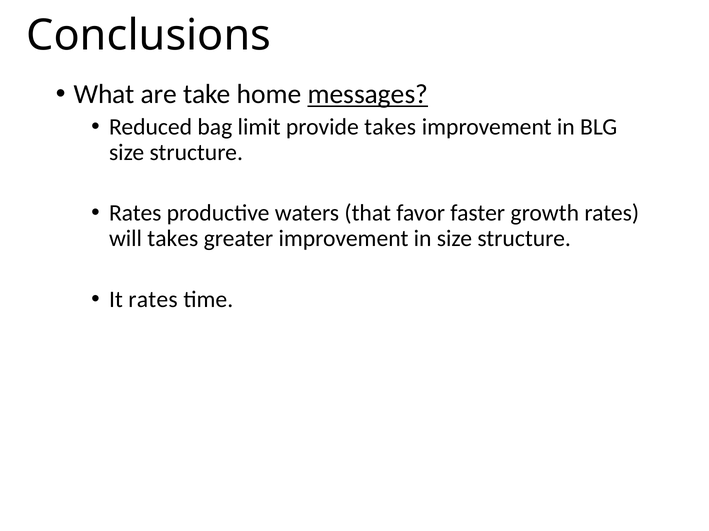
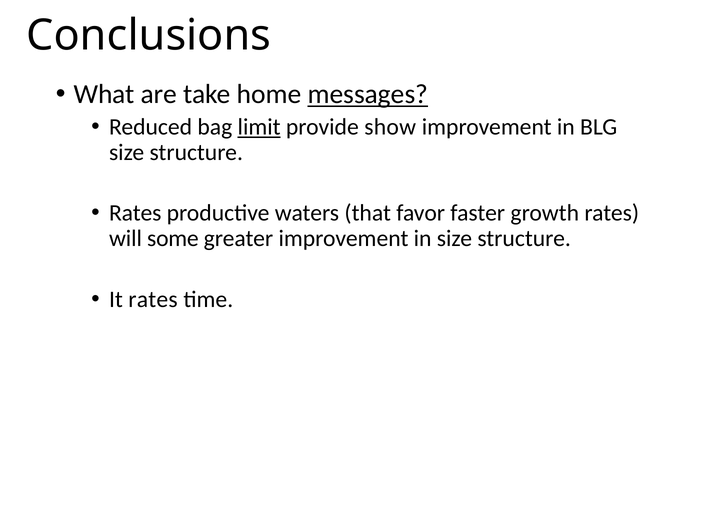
limit underline: none -> present (259, 127)
provide takes: takes -> show (390, 127)
will takes: takes -> some (173, 239)
